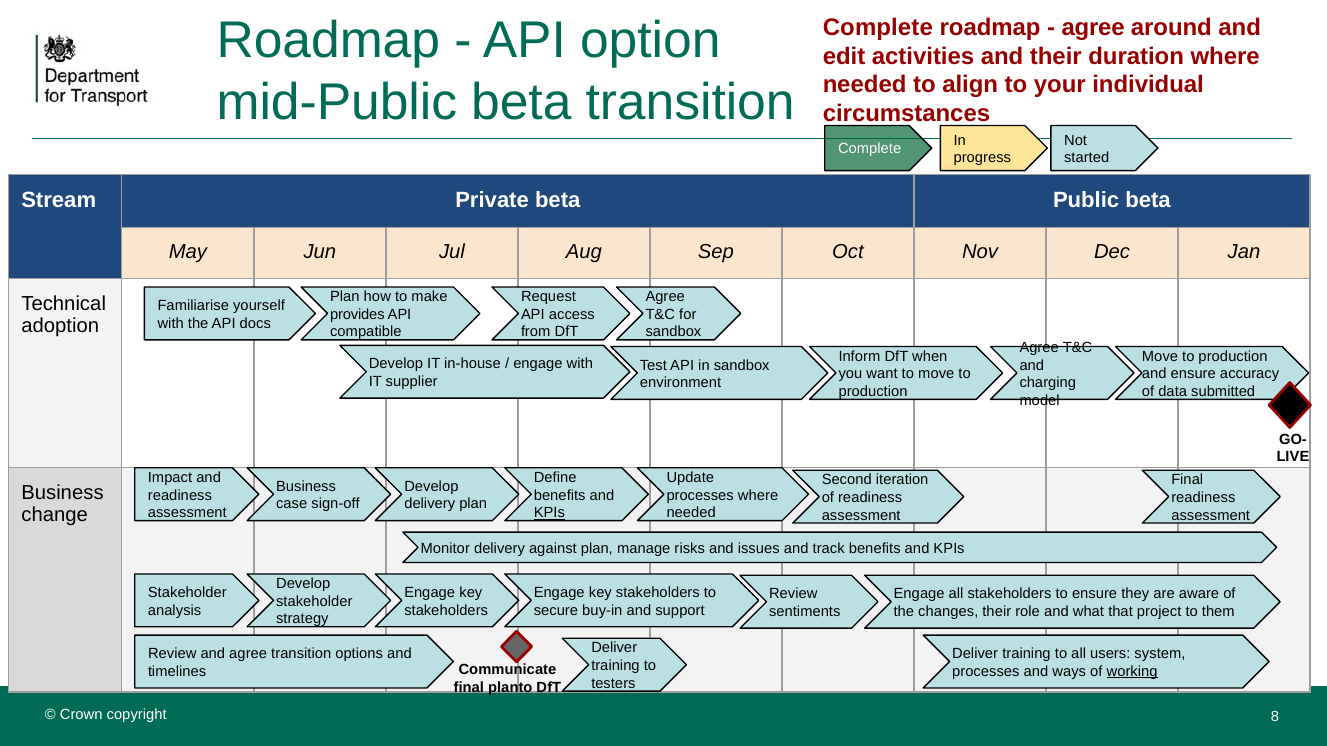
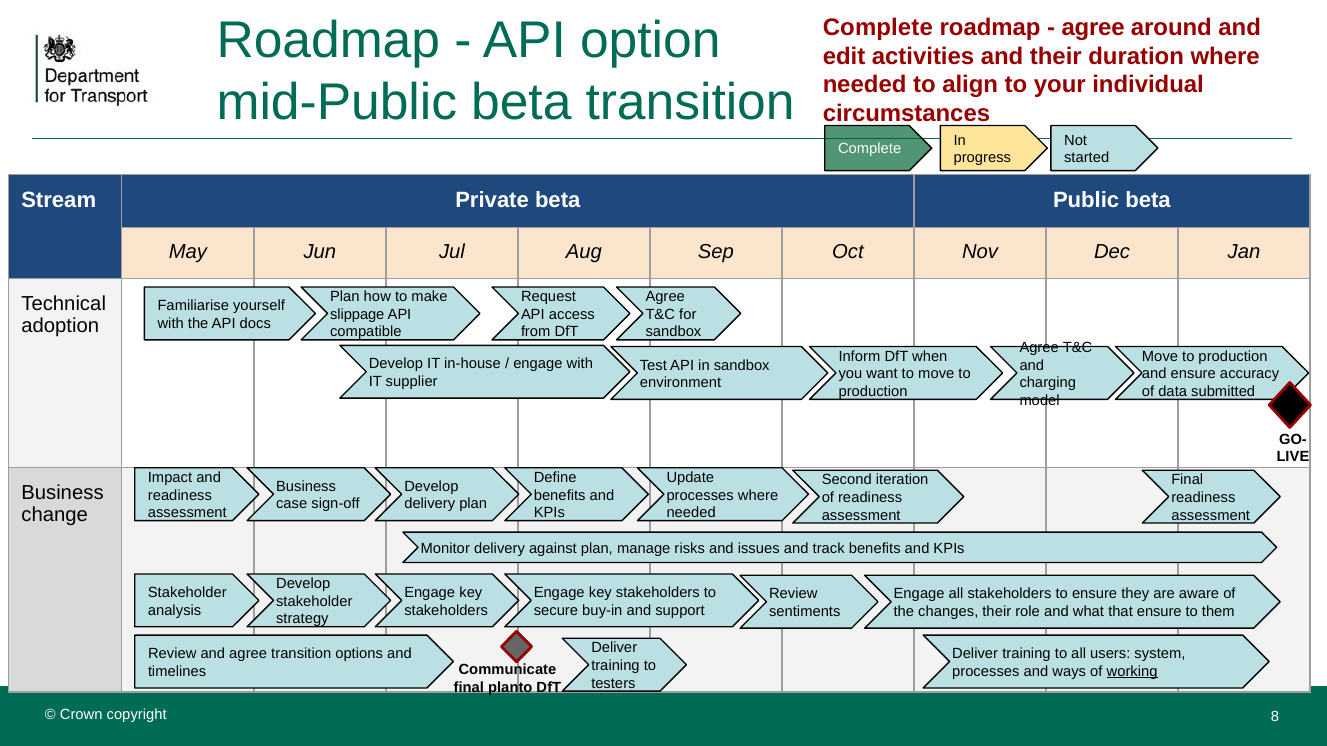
provides: provides -> slippage (357, 315)
KPIs underline: present -> none (549, 513)
that project: project -> ensure (1159, 612)
